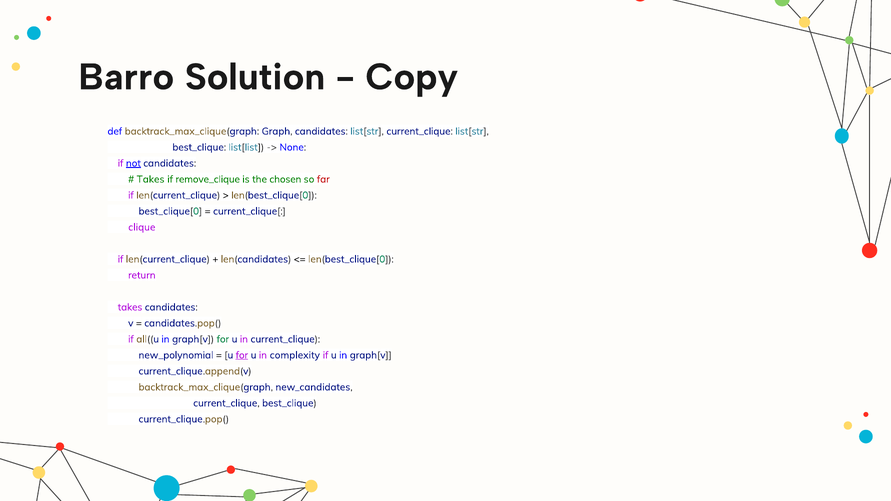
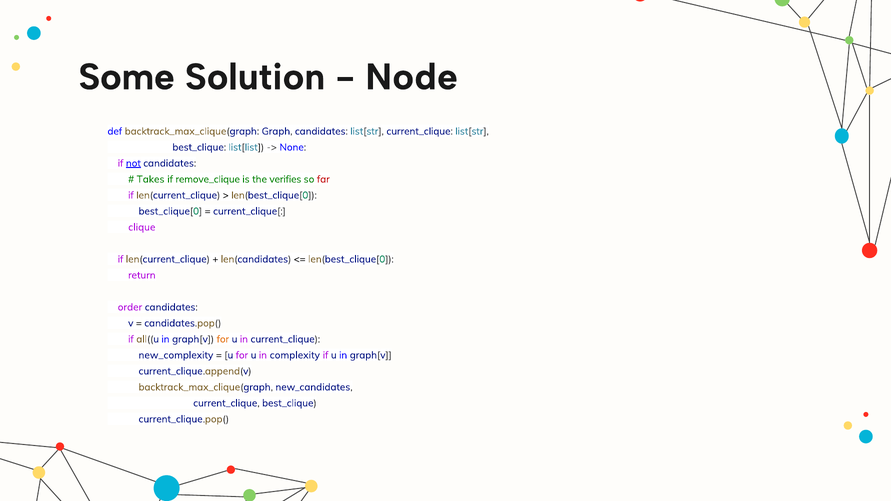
Barro: Barro -> Some (127, 77)
Copy: Copy -> Node (412, 77)
chosen: chosen -> verifies (285, 179)
takes: takes -> order (130, 307)
for colour: green -> orange (223, 339)
new_polynomial: new_polynomial -> new_complexity (176, 355)
for underline: present -> none (242, 355)
